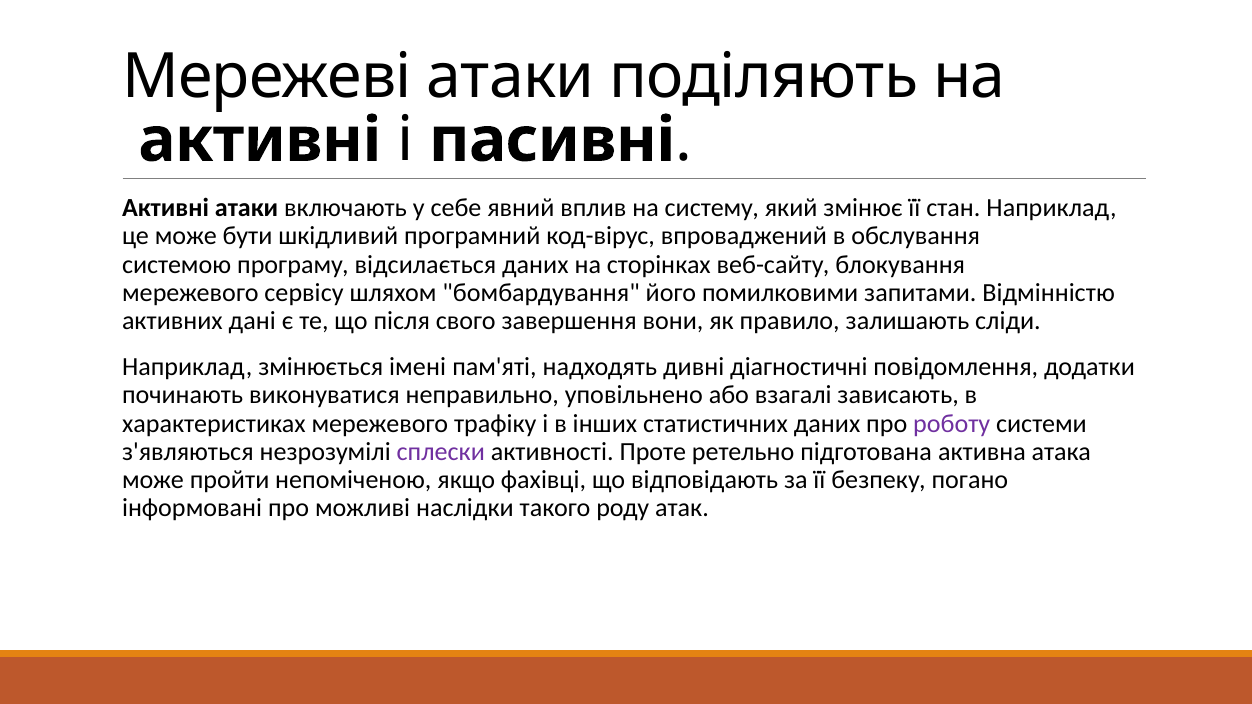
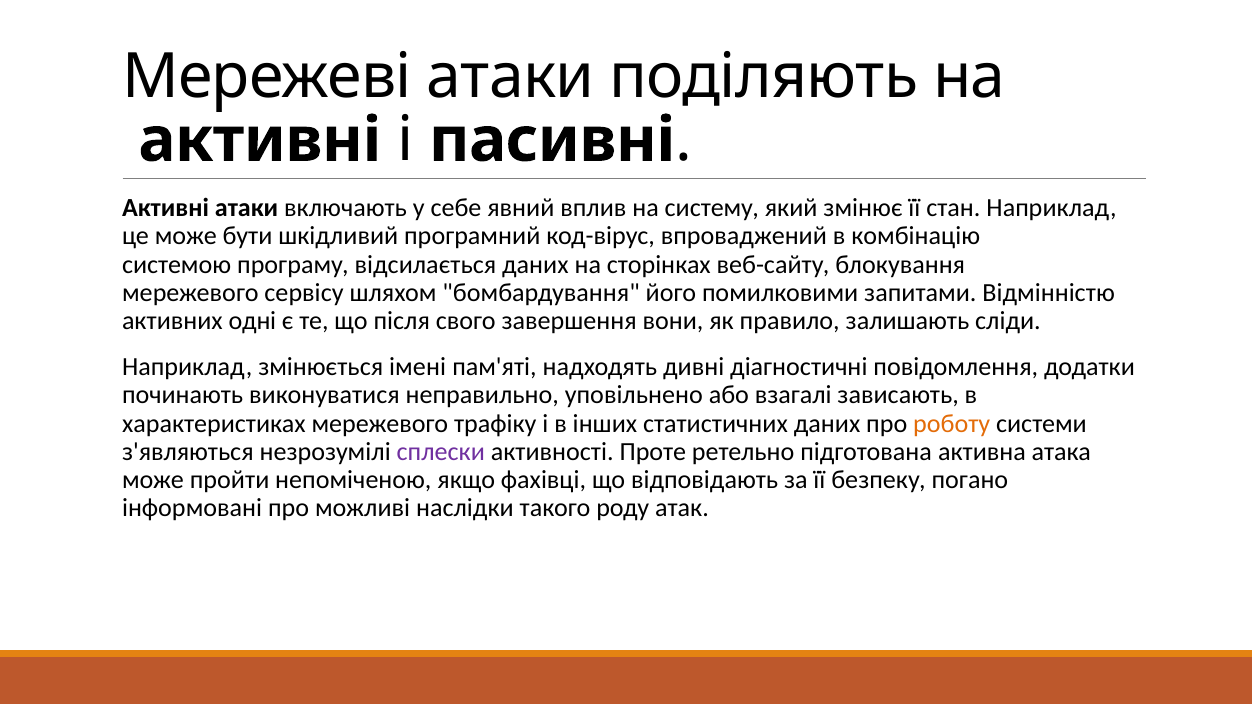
обслування: обслування -> комбінацію (916, 236)
данi: данi -> одні (252, 321)
роботу colour: purple -> orange (952, 424)
